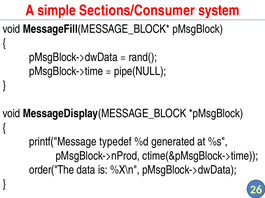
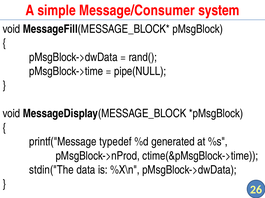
Sections/Consumer: Sections/Consumer -> Message/Consumer (137, 11)
order("The: order("The -> stdin("The (51, 170)
